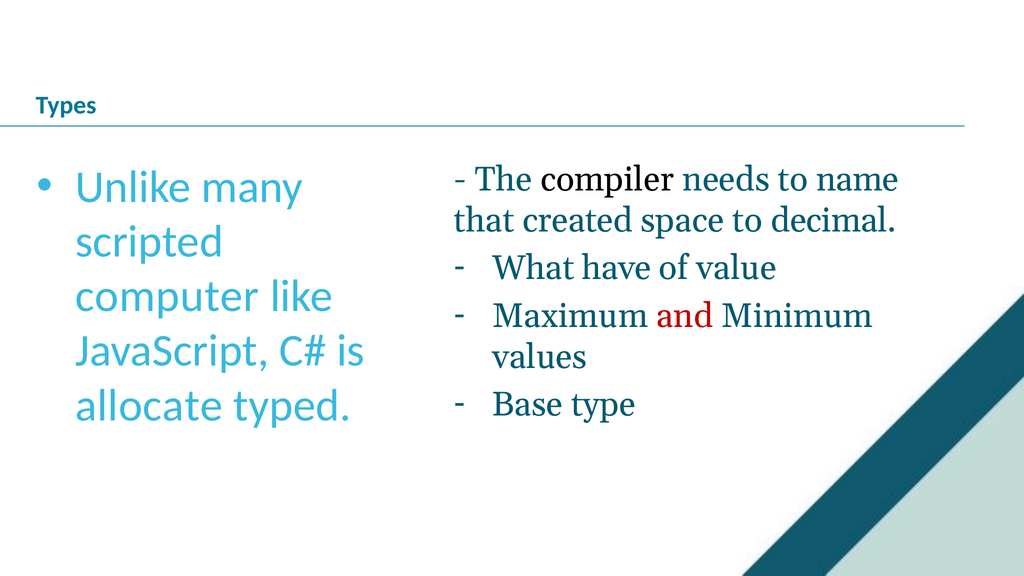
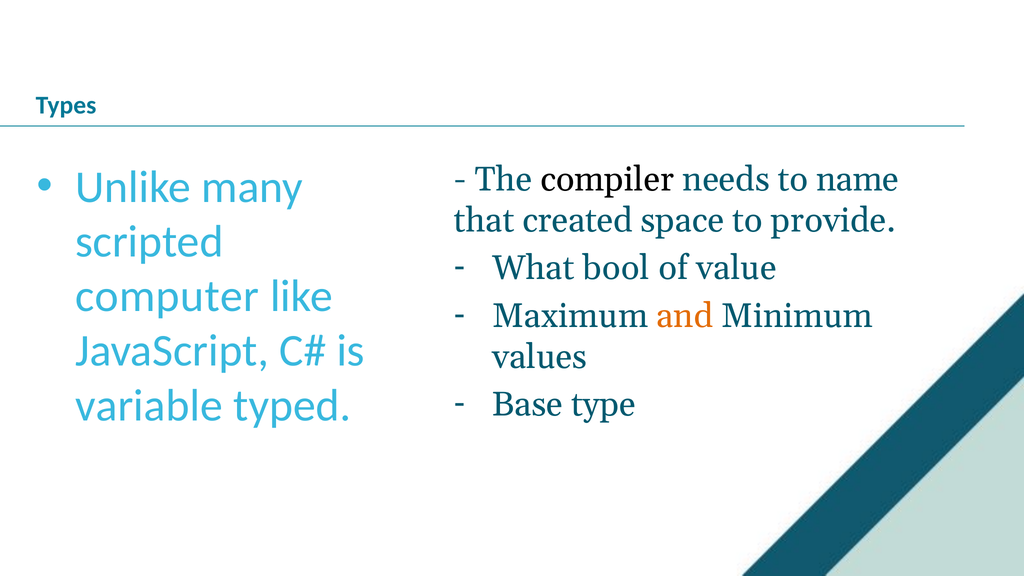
decimal: decimal -> provide (833, 220)
have: have -> bool (616, 268)
and colour: red -> orange (685, 316)
allocate: allocate -> variable (149, 406)
